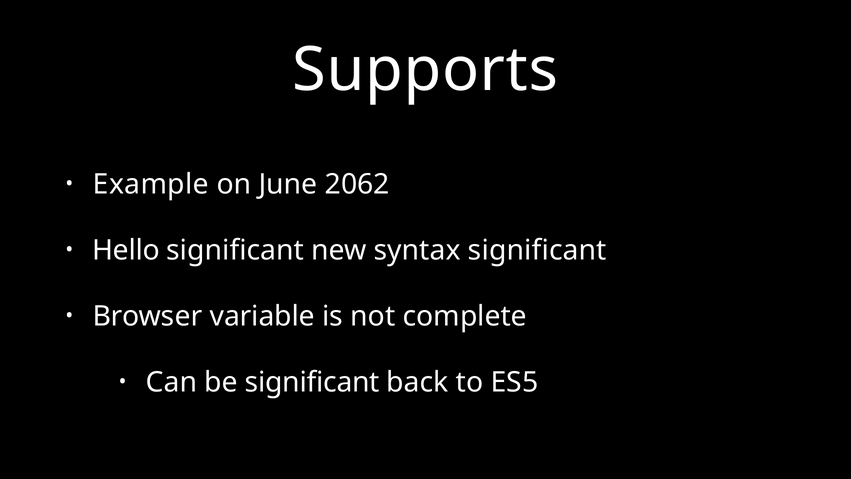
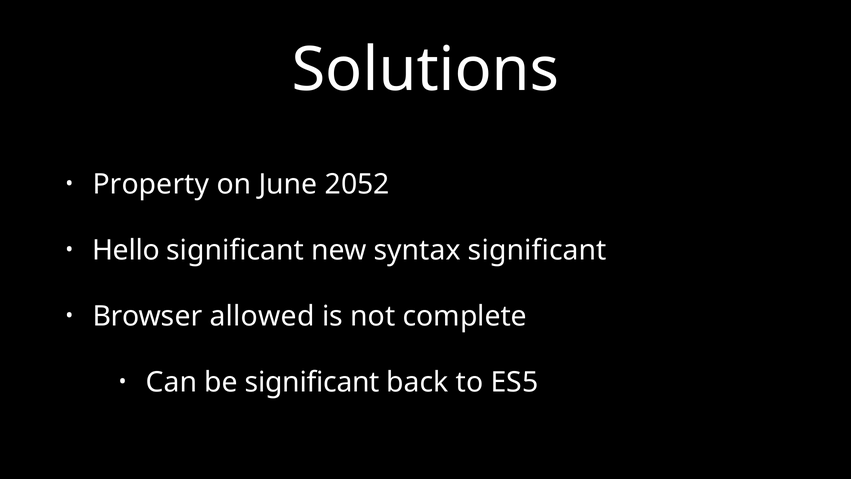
Supports: Supports -> Solutions (425, 70)
Example: Example -> Property (151, 184)
2062: 2062 -> 2052 (357, 184)
variable: variable -> allowed (262, 316)
